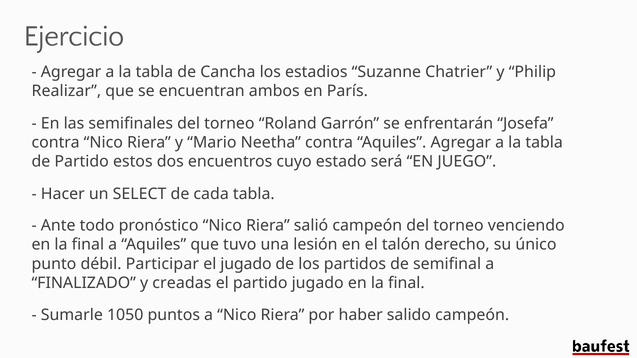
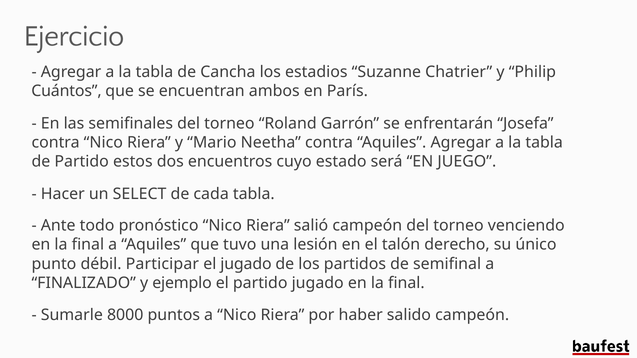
Realizar: Realizar -> Cuántos (66, 91)
creadas: creadas -> ejemplo (182, 283)
1050: 1050 -> 8000 (125, 315)
